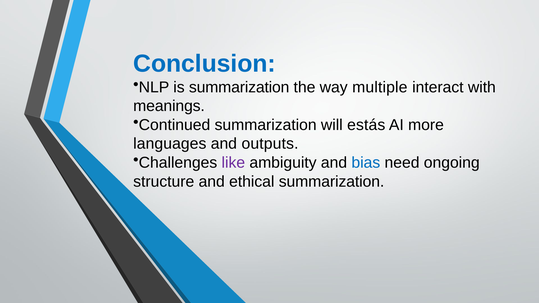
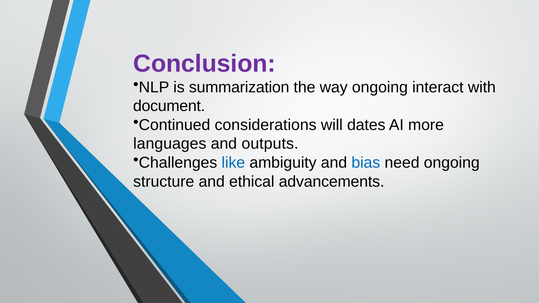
Conclusion colour: blue -> purple (205, 64)
way multiple: multiple -> ongoing (380, 87)
meanings: meanings -> document (169, 106)
Continued summarization: summarization -> considerations (266, 125)
estás: estás -> dates (366, 125)
like colour: purple -> blue (233, 163)
ethical summarization: summarization -> advancements (332, 182)
